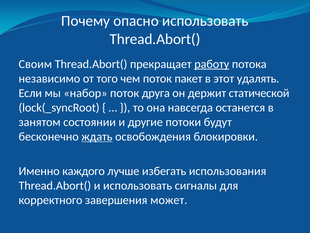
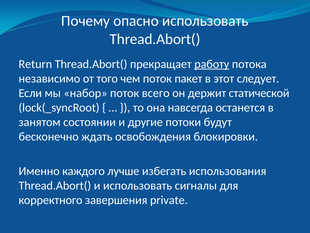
Своим: Своим -> Return (35, 64)
удалять: удалять -> следует (258, 78)
друга: друга -> всего (156, 93)
ждать underline: present -> none (97, 136)
может: может -> private (169, 200)
